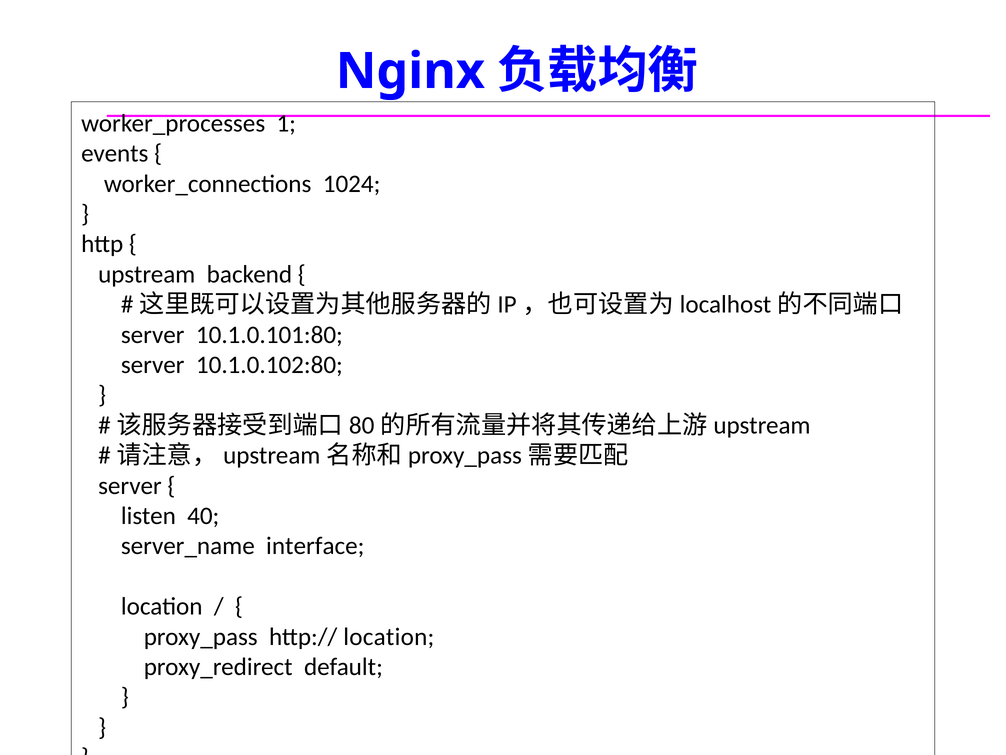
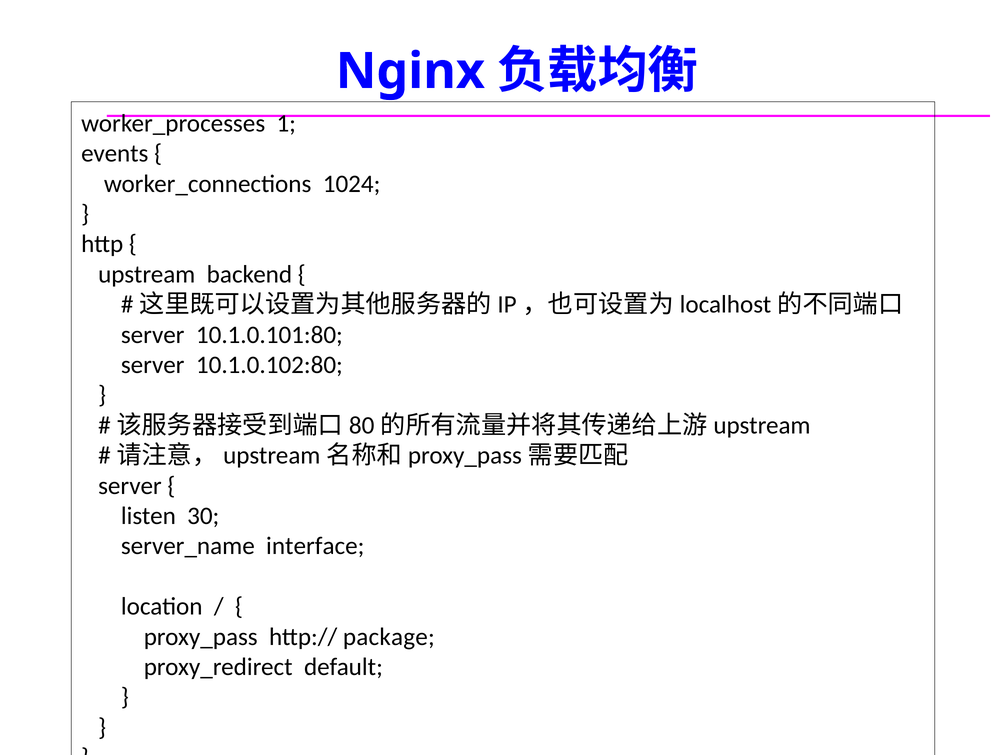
40: 40 -> 30 (203, 516)
http:// location: location -> package (389, 636)
